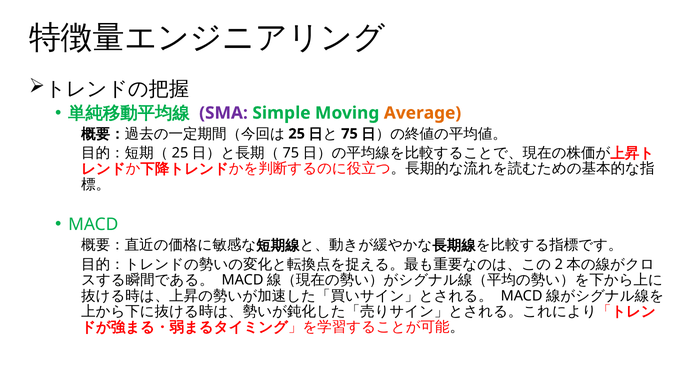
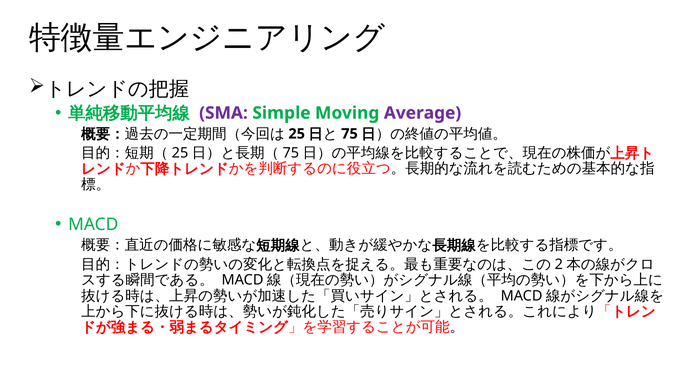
Average colour: orange -> purple (423, 113)
